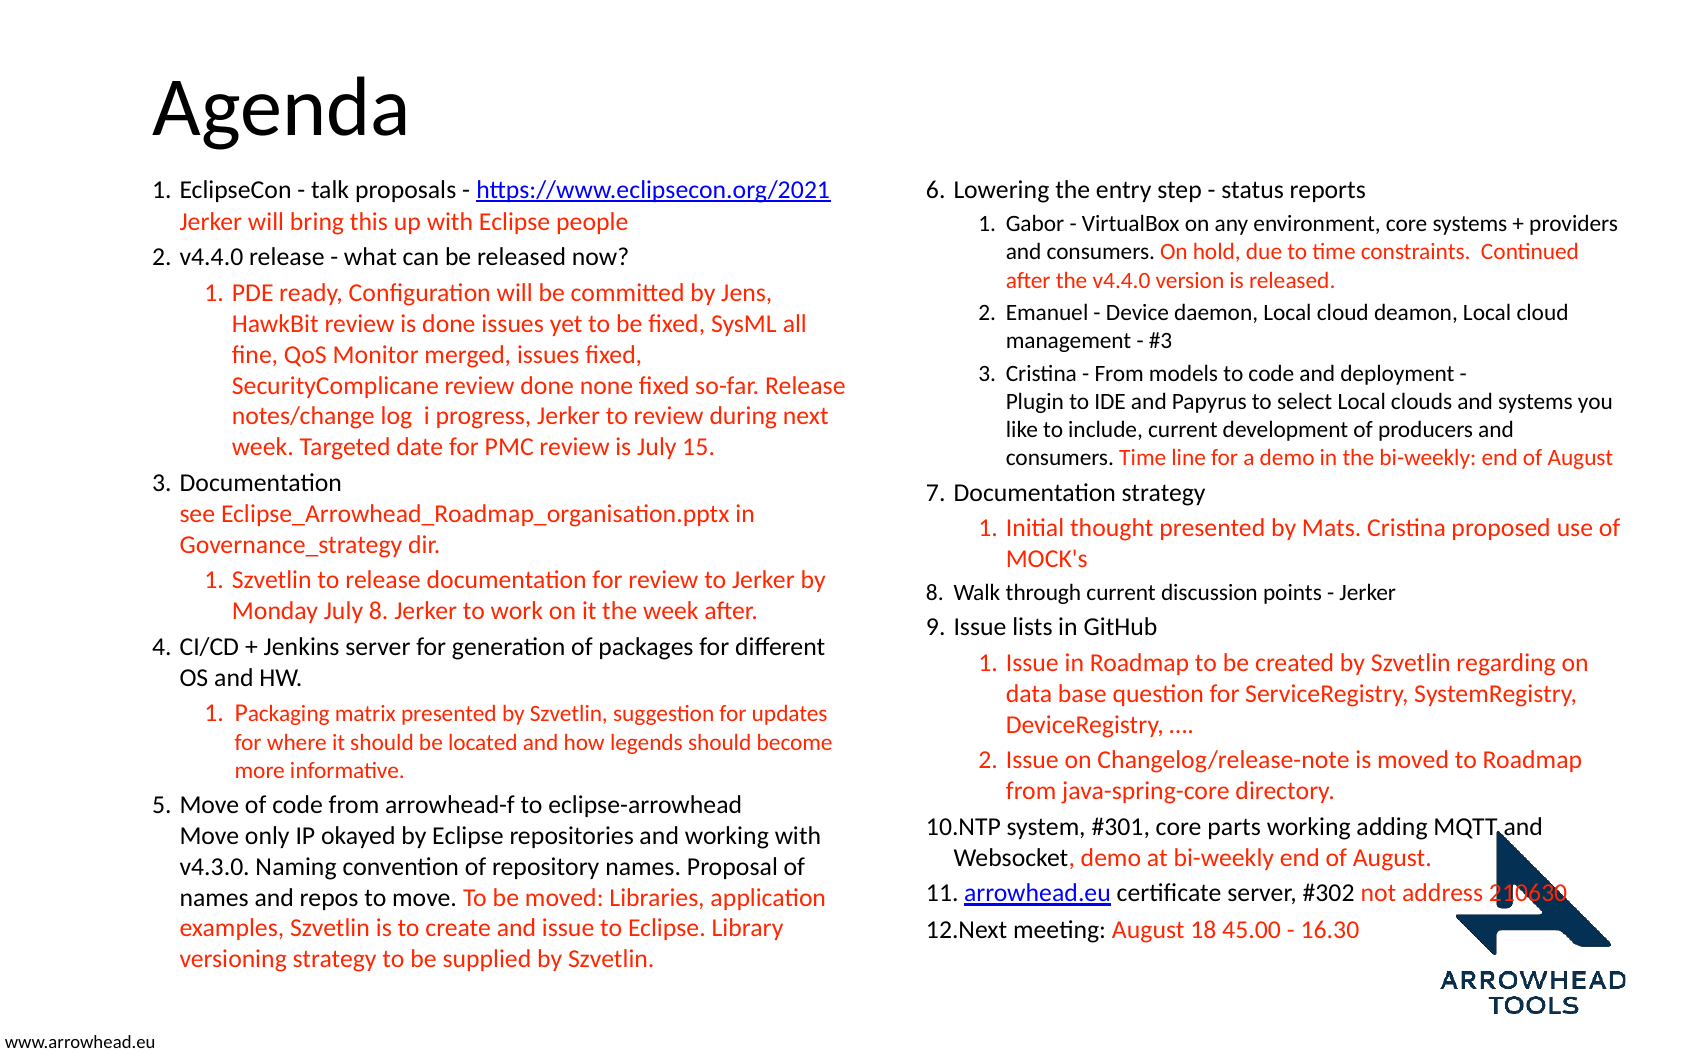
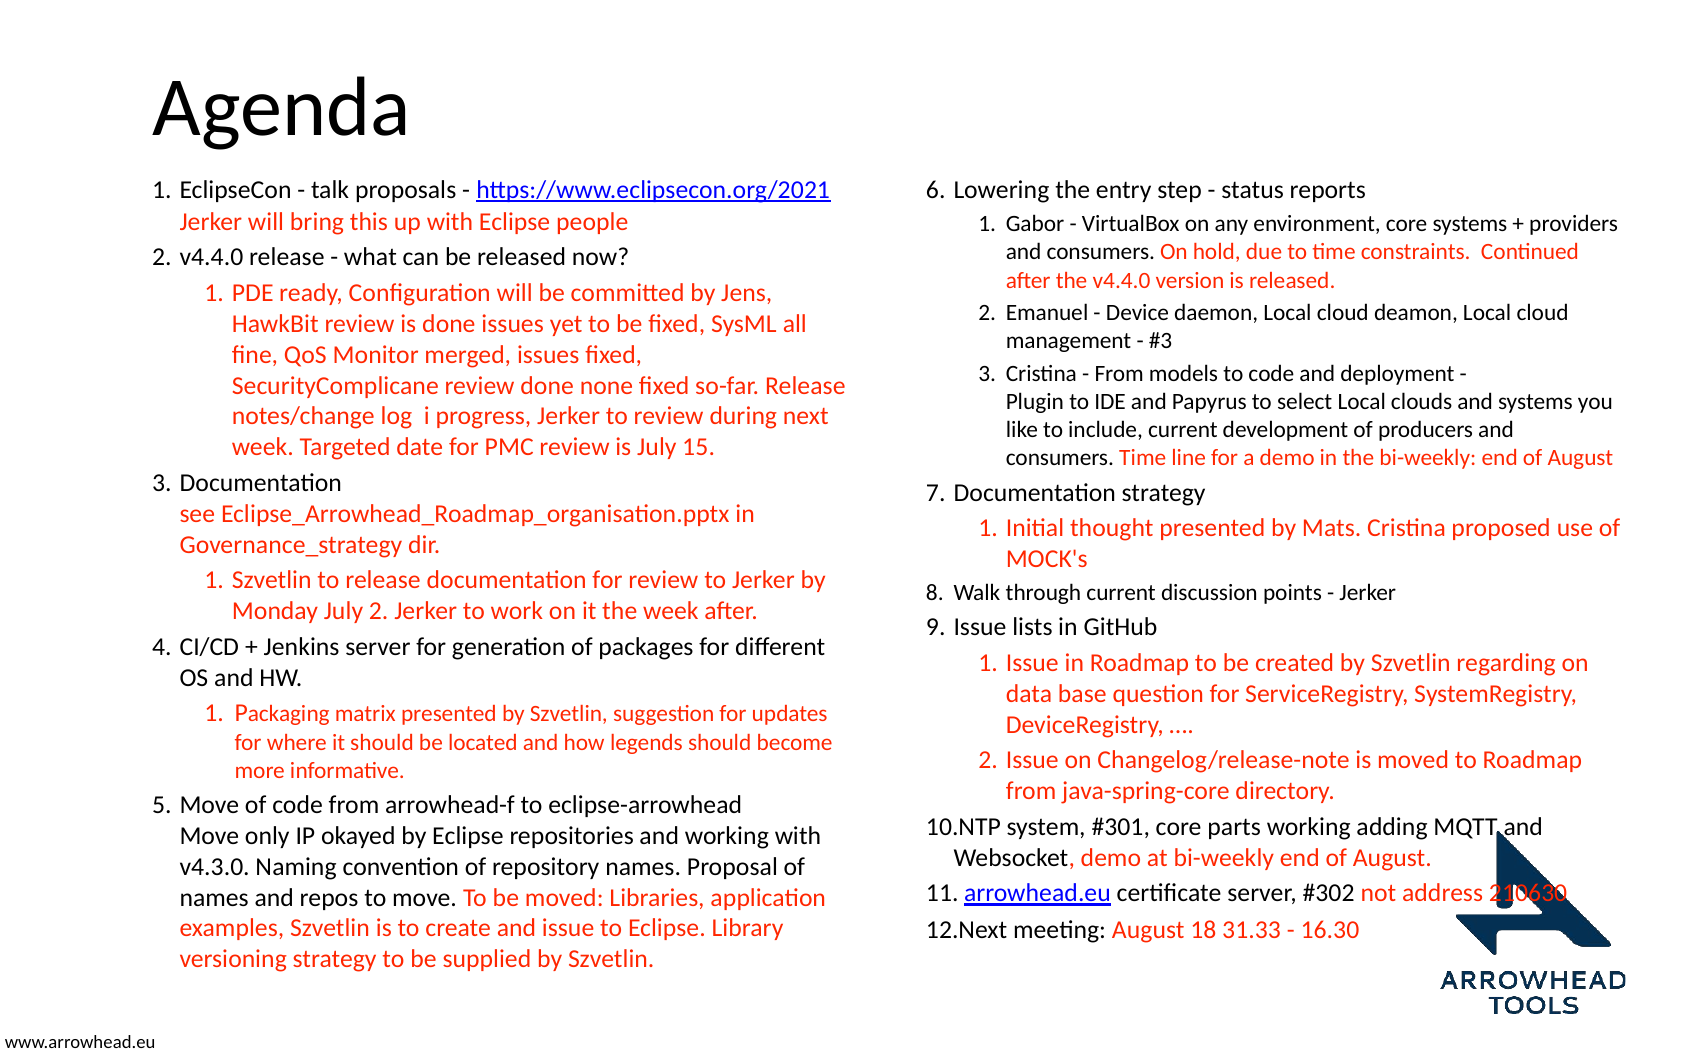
July 8: 8 -> 2 (379, 611)
45.00: 45.00 -> 31.33 (1252, 930)
